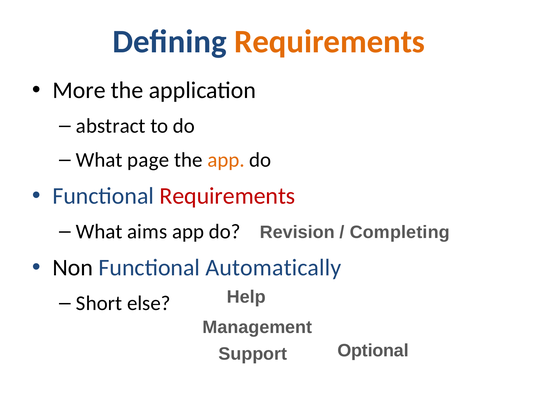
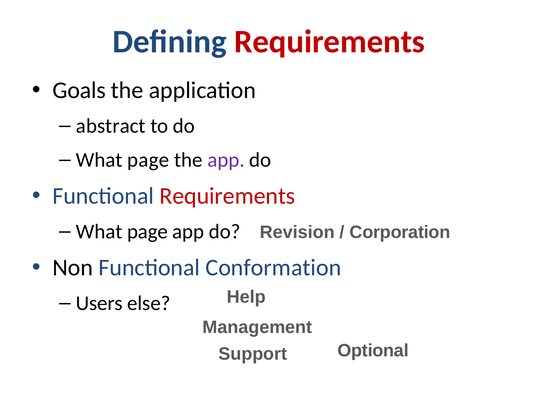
Requirements colour: orange -> red (330, 42)
More: More -> Goals (79, 91)
app colour: orange -> purple (226, 160)
aims: aims -> page (147, 232)
Completing: Completing -> Corporation (400, 233)
Automatically: Automatically -> Conformation (273, 268)
Short: Short -> Users (99, 304)
